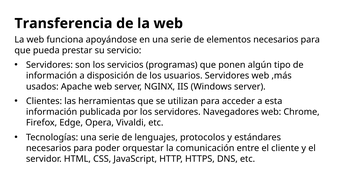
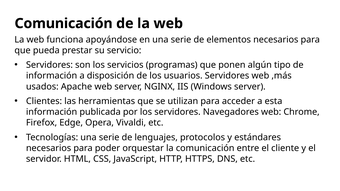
Transferencia: Transferencia -> Comunicación (64, 23)
